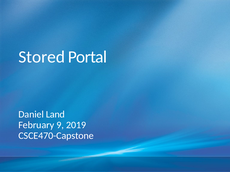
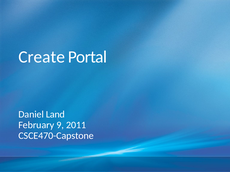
Stored: Stored -> Create (42, 57)
2019: 2019 -> 2011 (76, 125)
